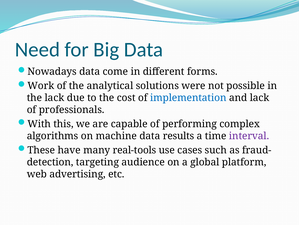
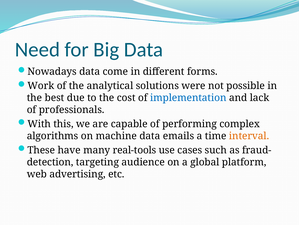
the lack: lack -> best (54, 98)
results: results -> emails (179, 136)
interval colour: purple -> orange (249, 136)
